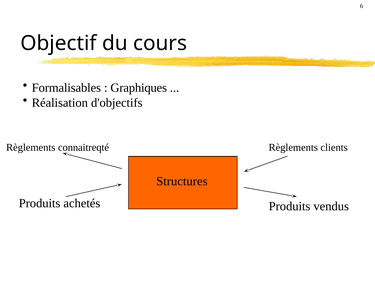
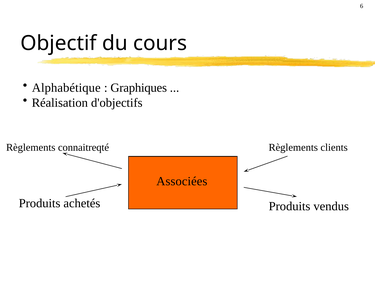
Formalisables: Formalisables -> Alphabétique (66, 88)
Structures: Structures -> Associées (182, 181)
